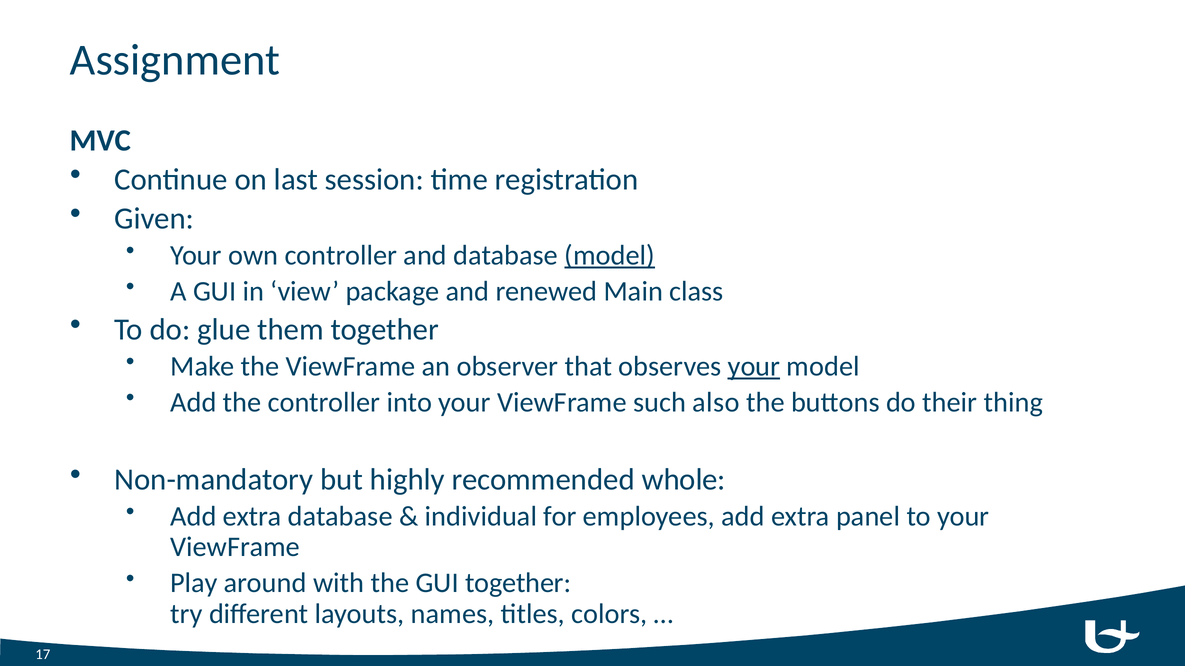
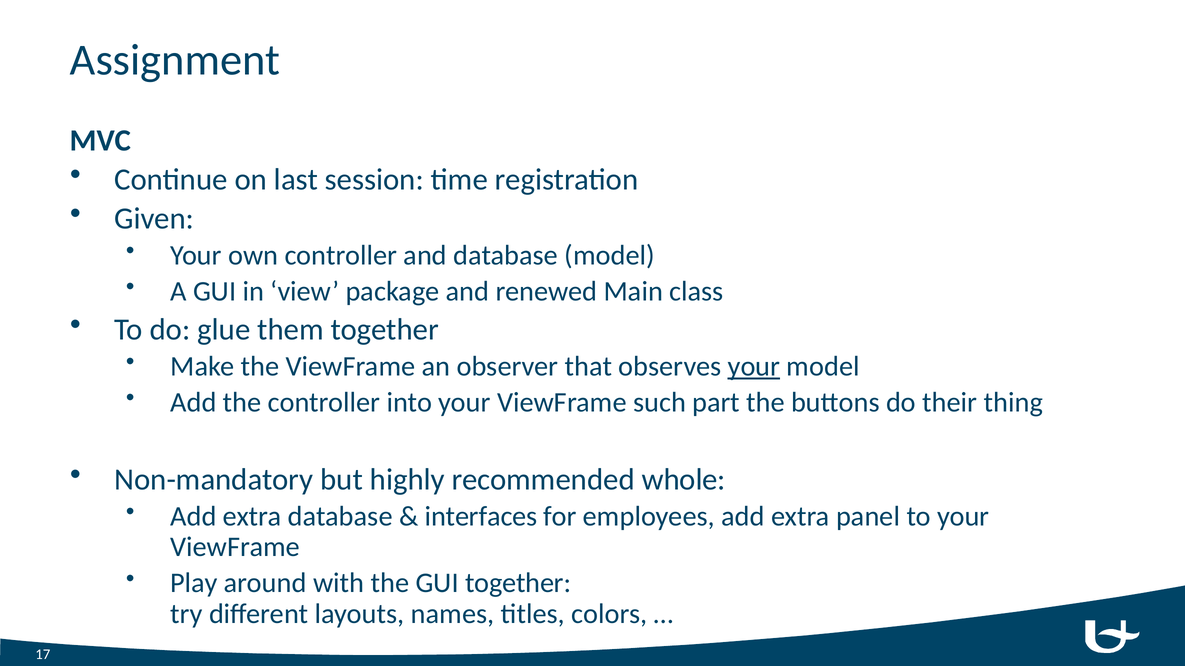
model underline: present -> none (610, 256)
also: also -> part (716, 403)
individual: individual -> interfaces (481, 517)
